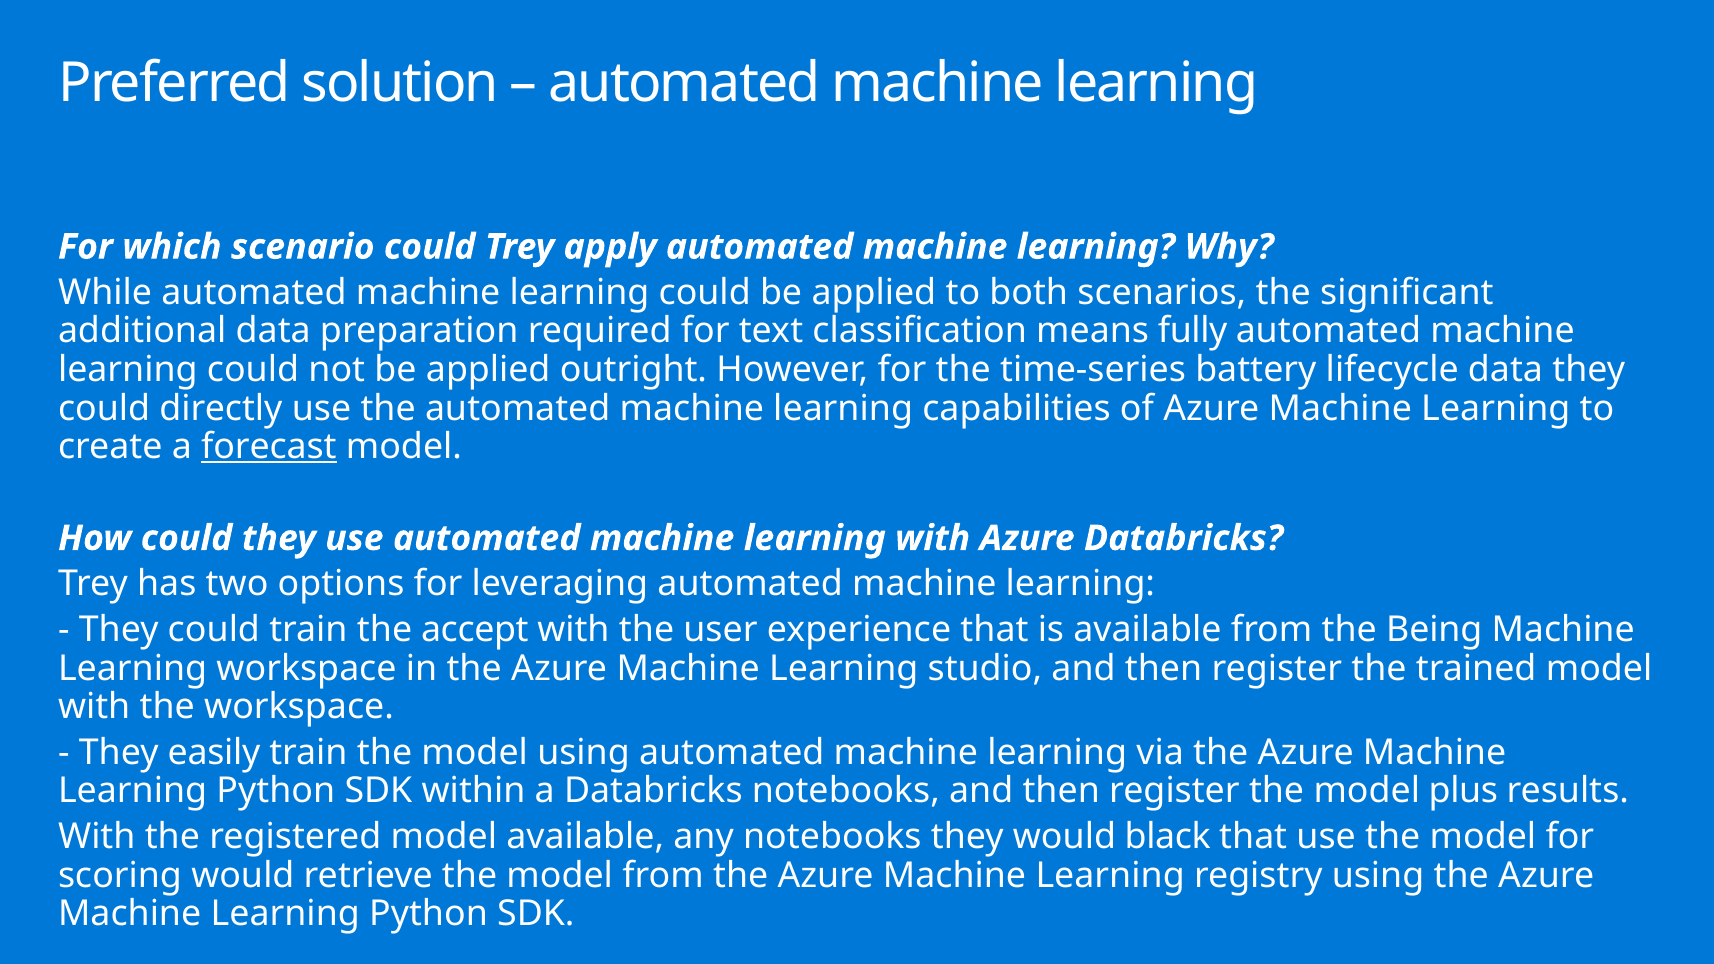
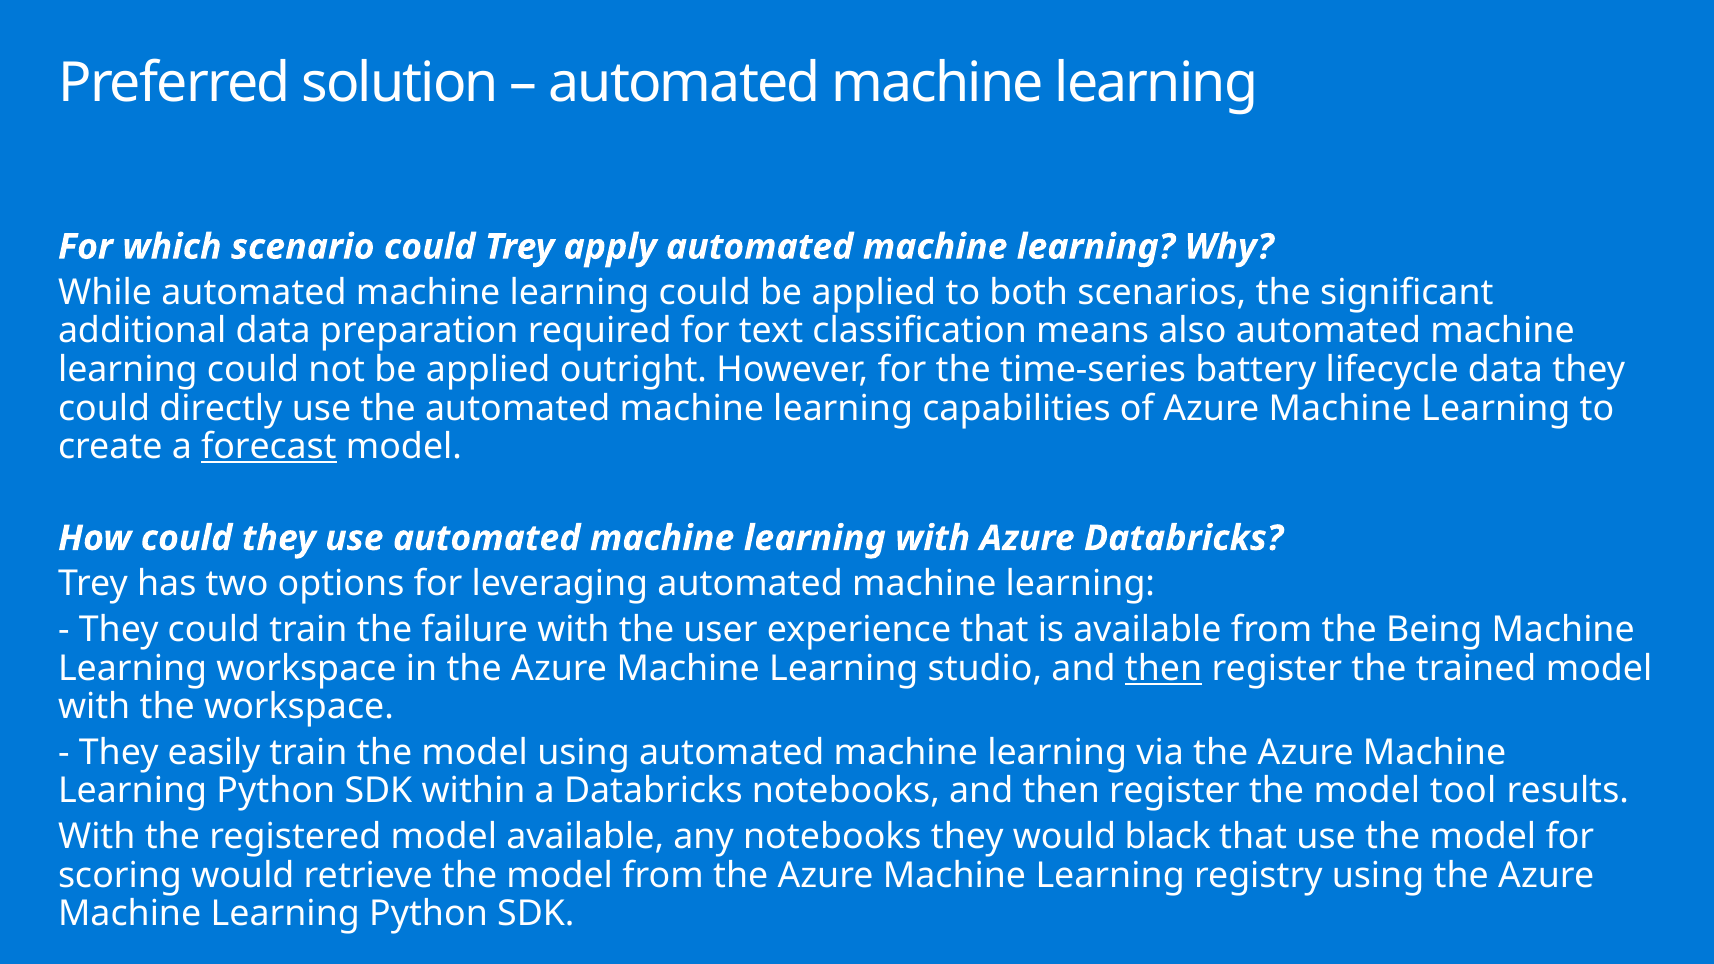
fully: fully -> also (1192, 331)
accept: accept -> failure (475, 630)
then underline: none -> present (1164, 668)
plus: plus -> tool (1463, 791)
